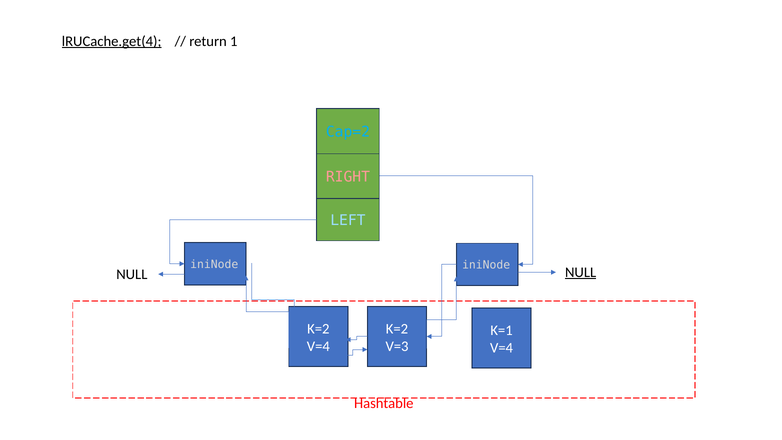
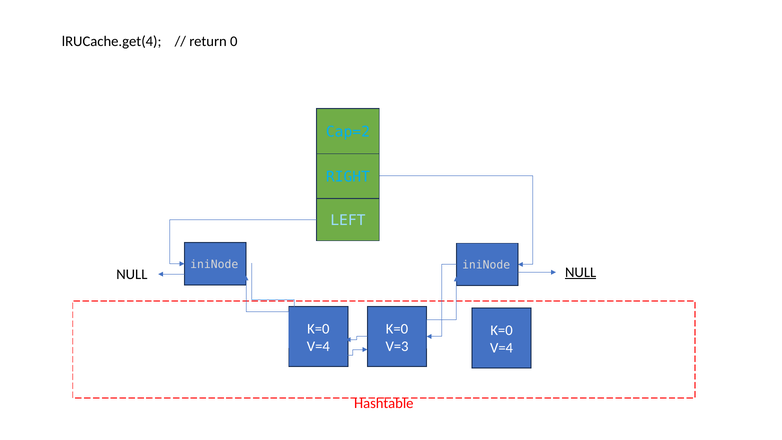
lRUCache.get(4 underline: present -> none (112, 41)
1: 1 -> 0 (234, 41)
RIGHT colour: pink -> light blue (348, 177)
K=2: K=2 -> K=0 (318, 329)
K=2: K=2 -> K=0 (397, 329)
K=1: K=1 -> K=0 (502, 330)
